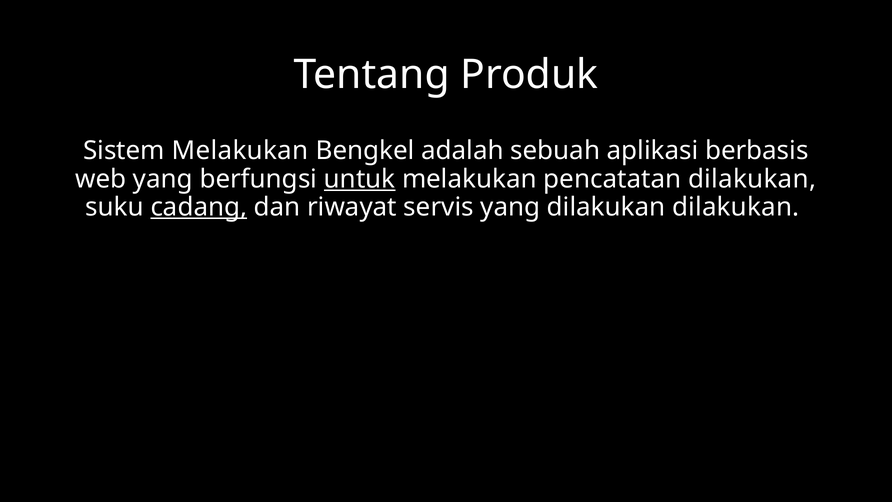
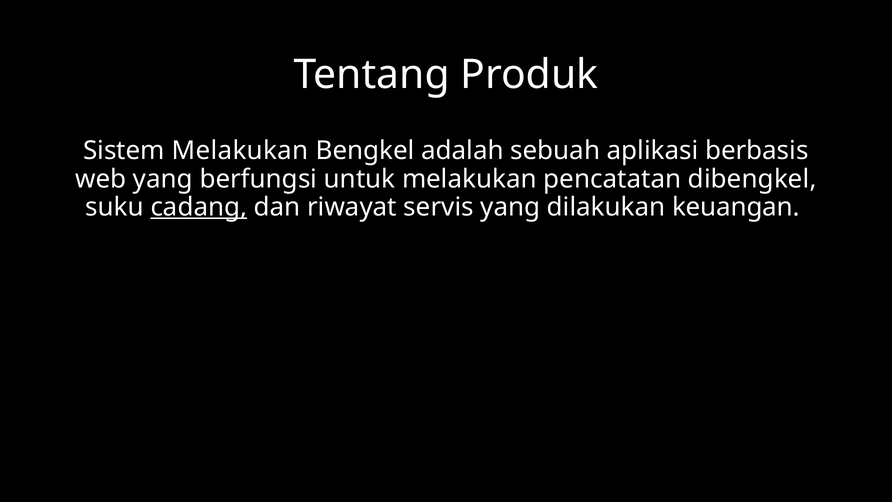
untuk underline: present -> none (360, 179)
pencatatan dilakukan: dilakukan -> dibengkel (752, 179)
dilakukan dilakukan: dilakukan -> keuangan (736, 207)
